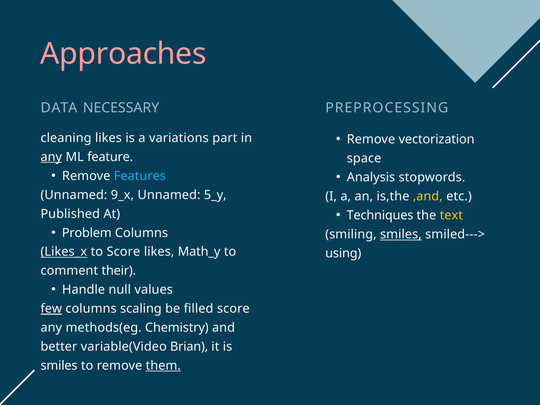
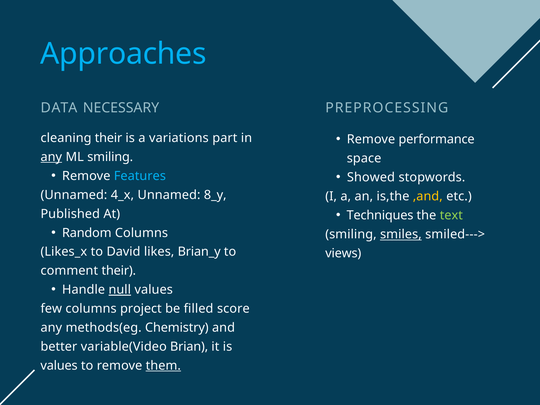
Approaches colour: pink -> light blue (123, 54)
vectorization: vectorization -> performance (437, 139)
cleaning likes: likes -> their (109, 138)
ML feature: feature -> smiling (110, 157)
Analysis: Analysis -> Showed (371, 177)
9_x: 9_x -> 4_x (122, 195)
5_y: 5_y -> 8_y (215, 195)
text colour: yellow -> light green (451, 215)
Problem: Problem -> Random (87, 233)
Likes_x underline: present -> none (64, 252)
to Score: Score -> David (123, 252)
Math_y: Math_y -> Brian_y (199, 252)
using: using -> views (343, 253)
null underline: none -> present (120, 290)
few underline: present -> none (51, 309)
scaling: scaling -> project (141, 309)
smiles: smiles -> values (59, 366)
